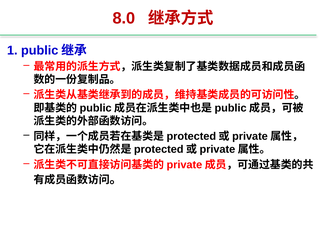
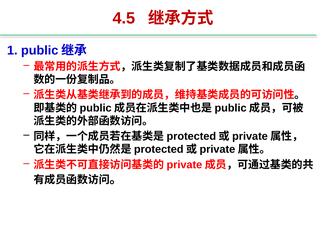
8.0: 8.0 -> 4.5 (124, 18)
